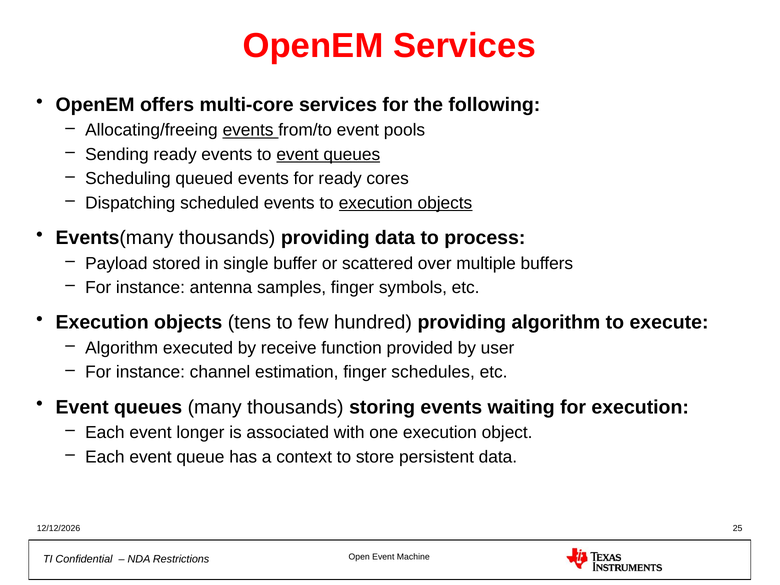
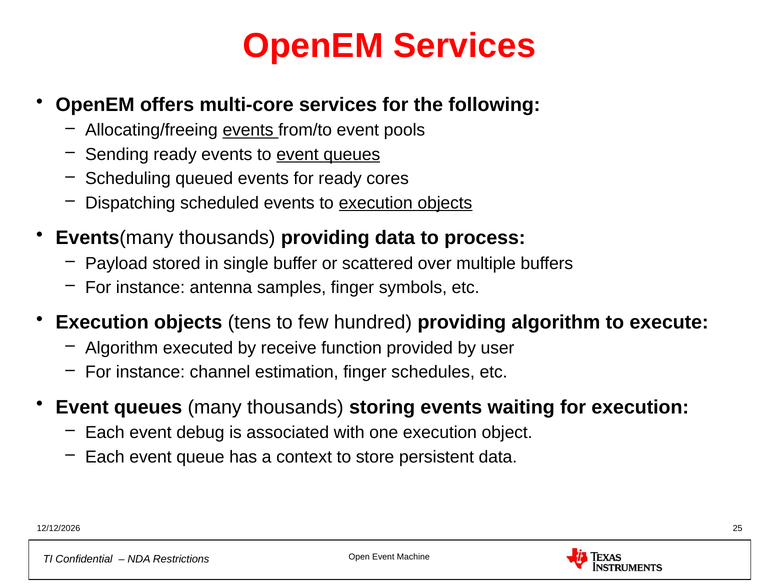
longer: longer -> debug (200, 433)
